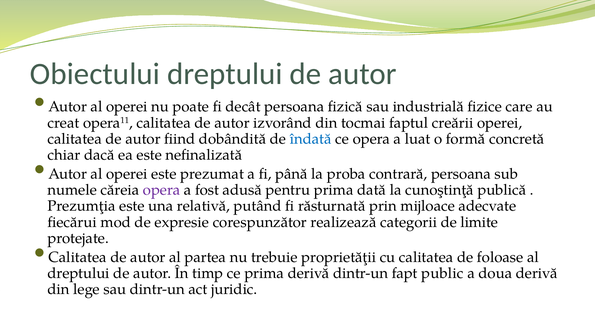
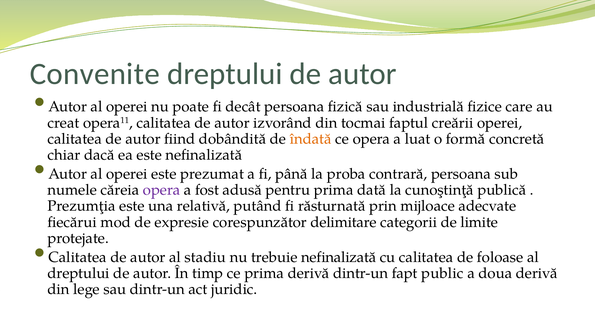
Obiectului: Obiectului -> Convenite (95, 74)
îndată colour: blue -> orange (311, 139)
realizează: realizează -> delimitare (344, 222)
partea: partea -> stadiu (205, 257)
trebuie proprietăţii: proprietăţii -> nefinalizată (339, 257)
